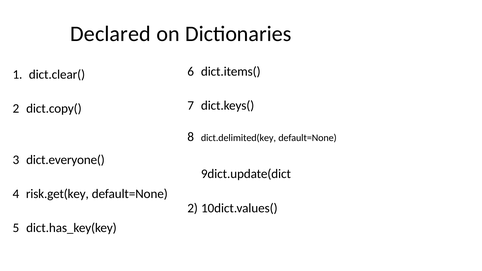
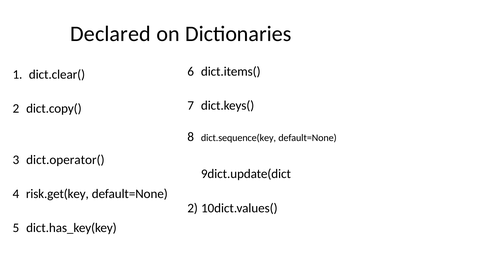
dict.delimited(key: dict.delimited(key -> dict.sequence(key (238, 138)
dict.everyone(: dict.everyone( -> dict.operator( (65, 160)
